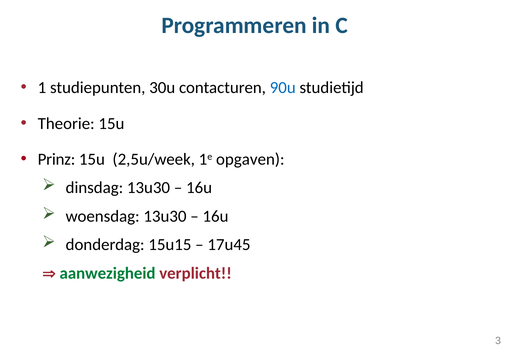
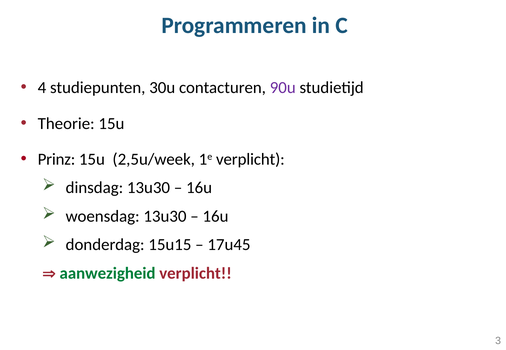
1: 1 -> 4 (42, 88)
90u colour: blue -> purple (283, 88)
1e opgaven: opgaven -> verplicht (250, 159)
